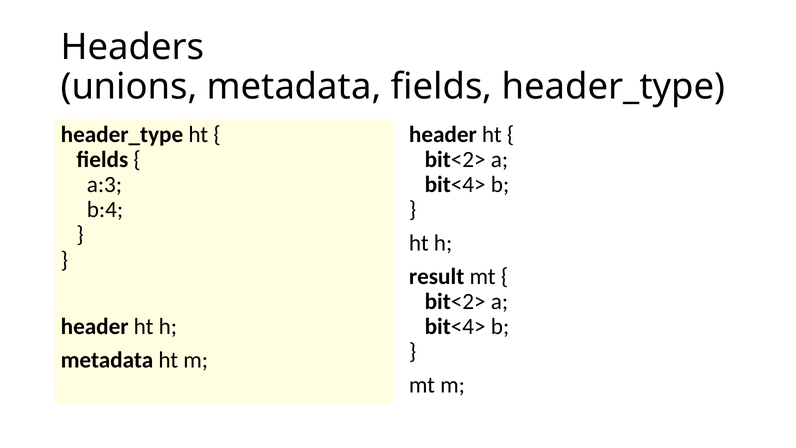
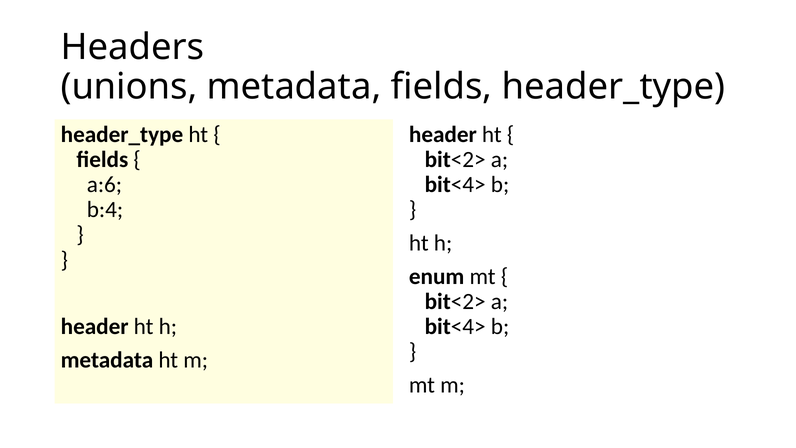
a:3: a:3 -> a:6 (104, 185)
result: result -> enum (437, 276)
